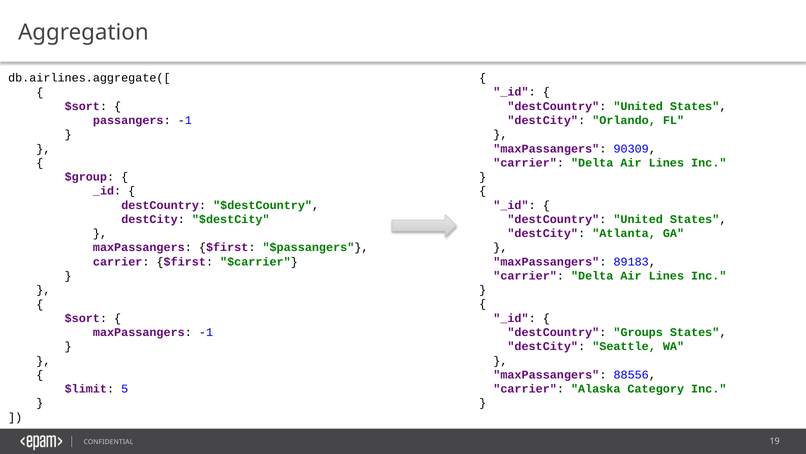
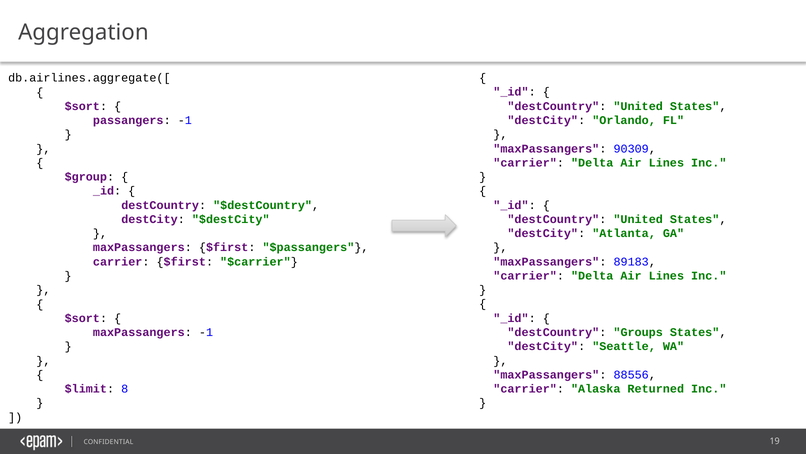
5: 5 -> 8 (125, 388)
Category: Category -> Returned (656, 388)
